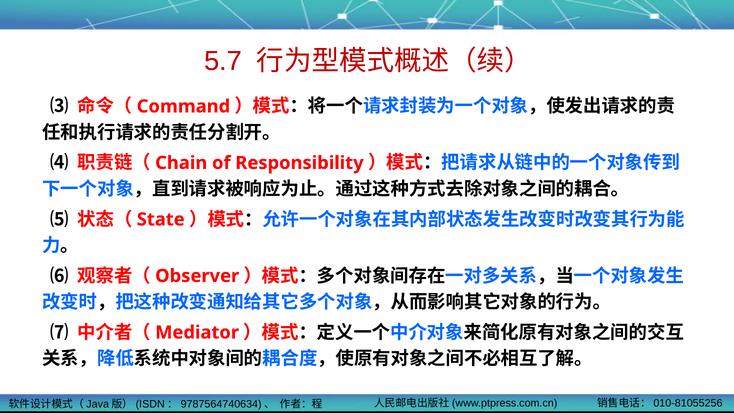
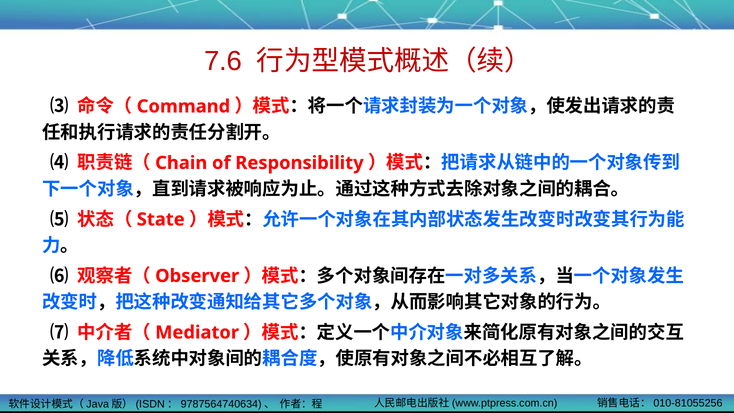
5.7: 5.7 -> 7.6 (223, 61)
